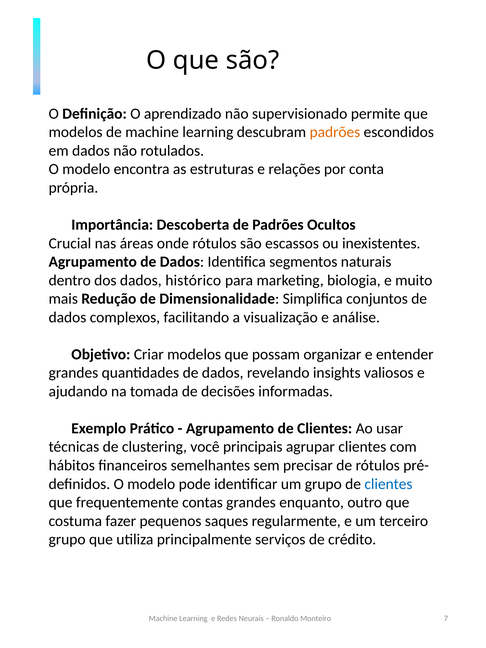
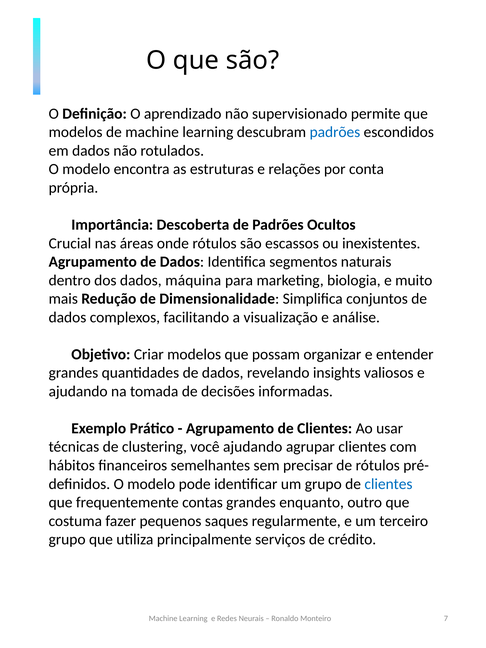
padrões colour: orange -> blue (335, 132)
histórico: histórico -> máquina (193, 280)
você principais: principais -> ajudando (253, 447)
